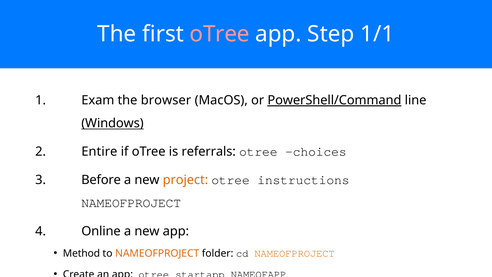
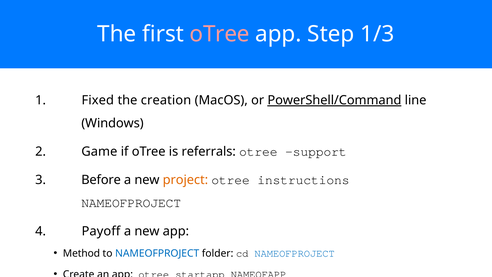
1/1: 1/1 -> 1/3 (377, 34)
Exam: Exam -> Fixed (98, 100)
browser: browser -> creation (166, 100)
Windows underline: present -> none (112, 123)
Entire: Entire -> Game (99, 151)
choices: choices -> support (316, 151)
Online: Online -> Payoff (101, 231)
NAMEOFPROJECT colour: orange -> blue (157, 253)
NAMEOFPROJECT colour: orange -> blue (295, 253)
